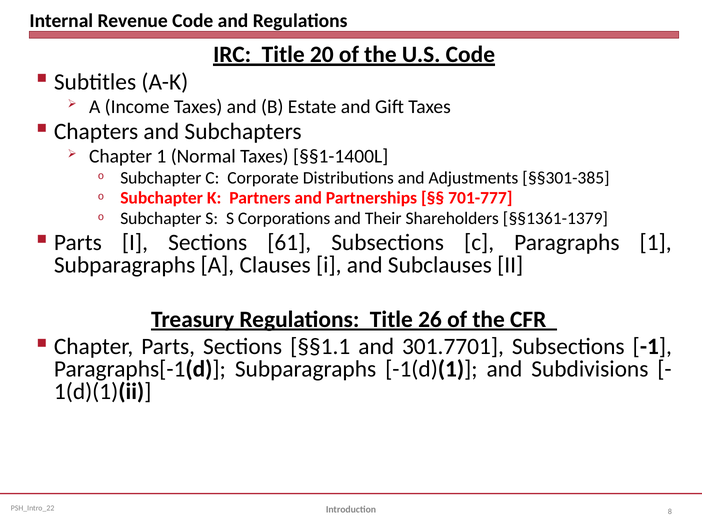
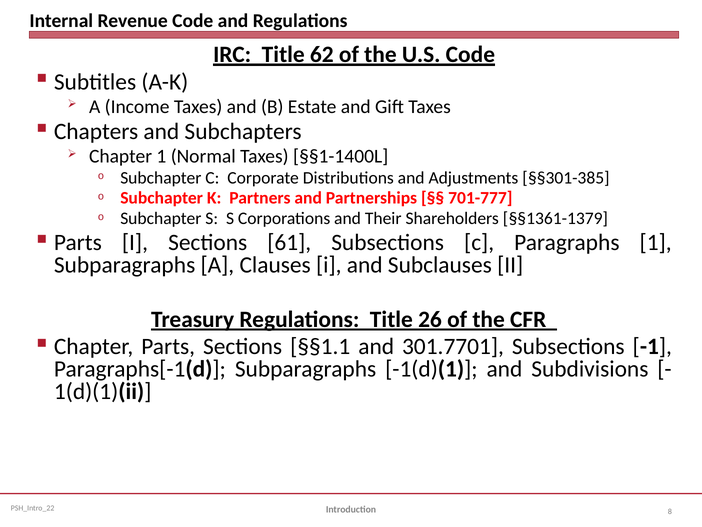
20: 20 -> 62 (322, 55)
